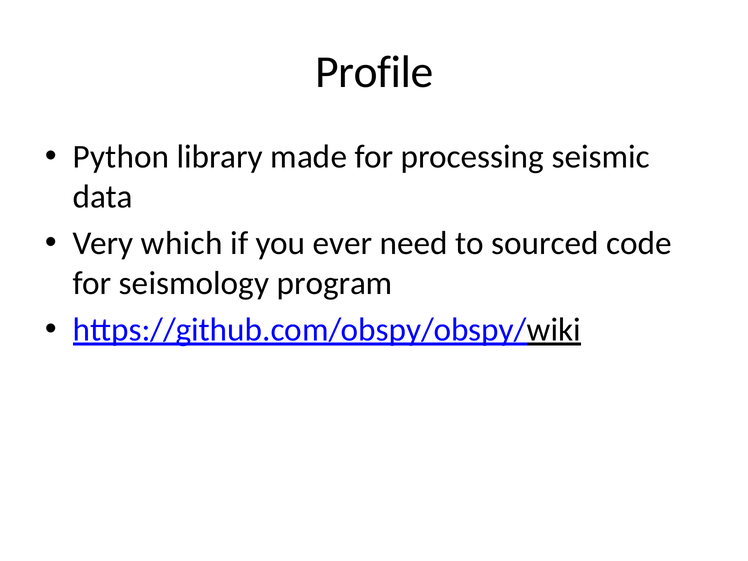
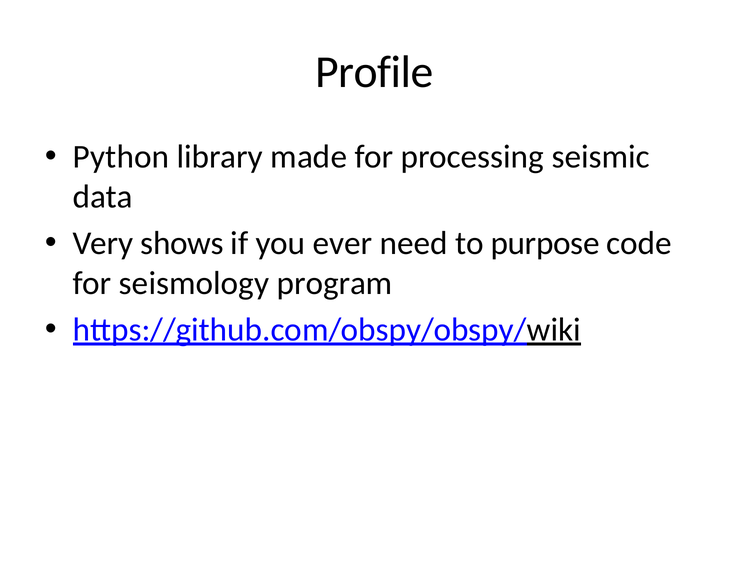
which: which -> shows (182, 243)
sourced: sourced -> purpose (545, 243)
